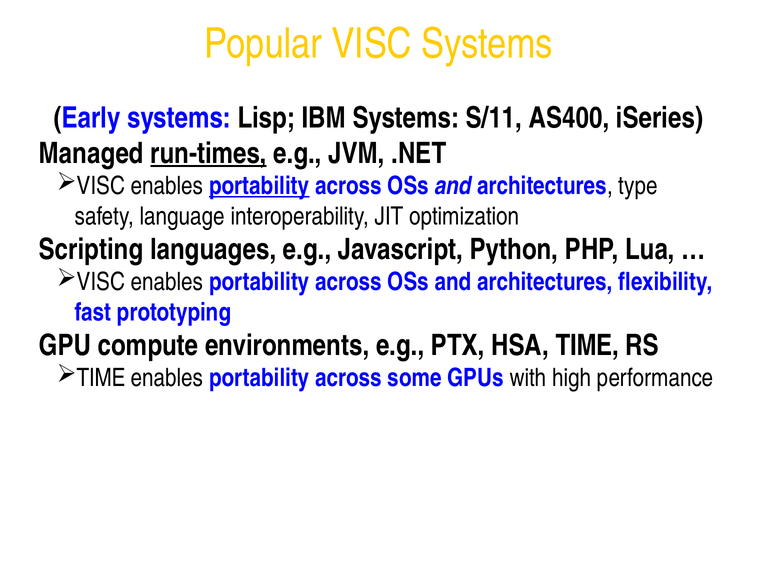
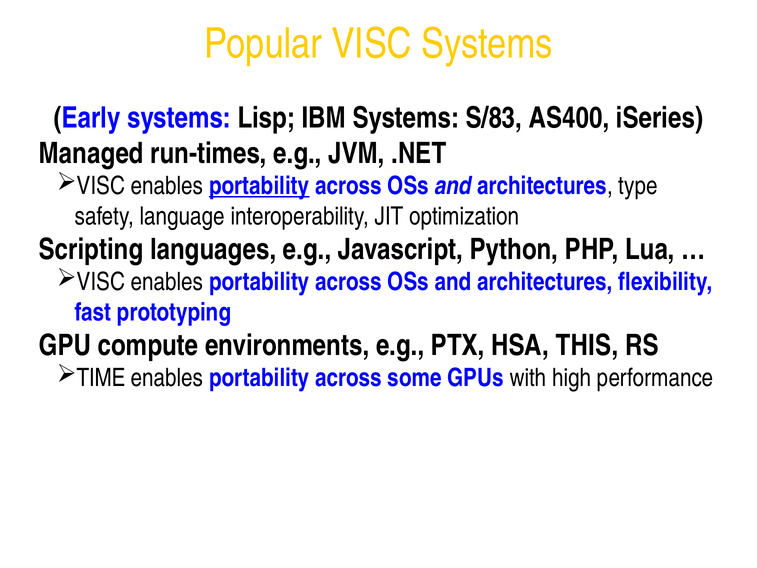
S/11: S/11 -> S/83 (494, 118)
run-times underline: present -> none (209, 153)
HSA TIME: TIME -> THIS (587, 345)
